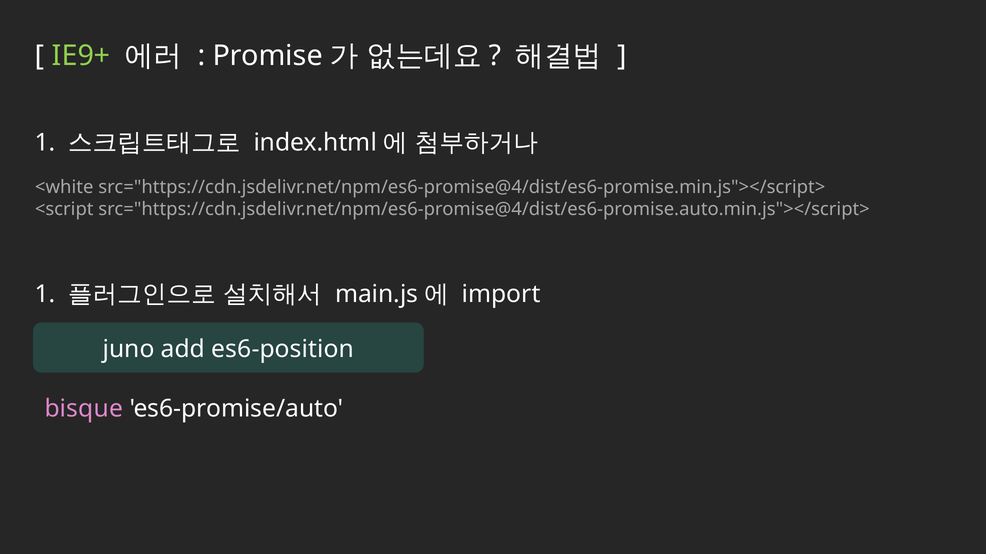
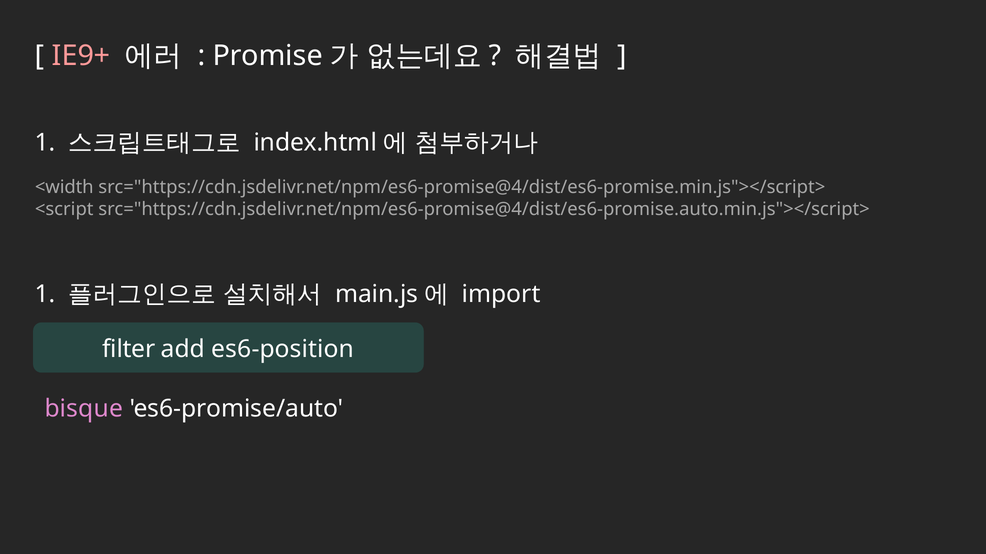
IE9+ colour: light green -> pink (81, 56)
<white: <white -> <width (64, 187)
juno: juno -> filter (129, 350)
